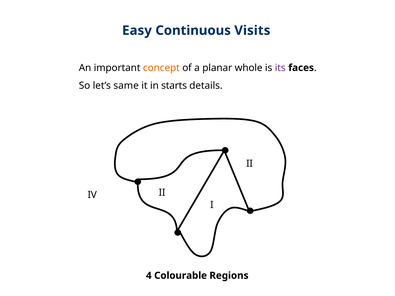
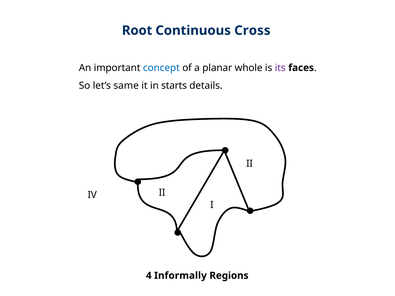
Easy: Easy -> Root (137, 31)
Visits: Visits -> Cross (252, 31)
concept colour: orange -> blue (161, 68)
Colourable: Colourable -> Informally (180, 276)
